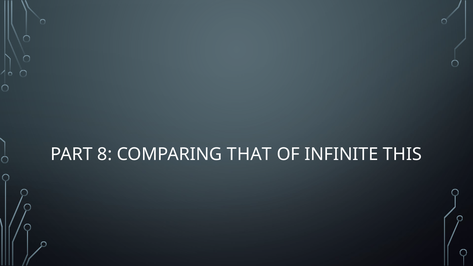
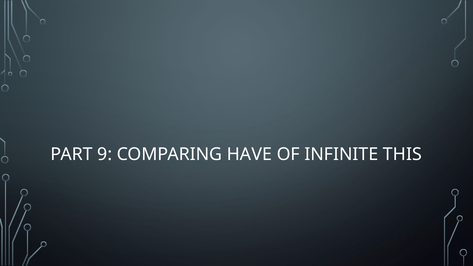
8: 8 -> 9 (105, 154)
THAT: THAT -> HAVE (249, 154)
